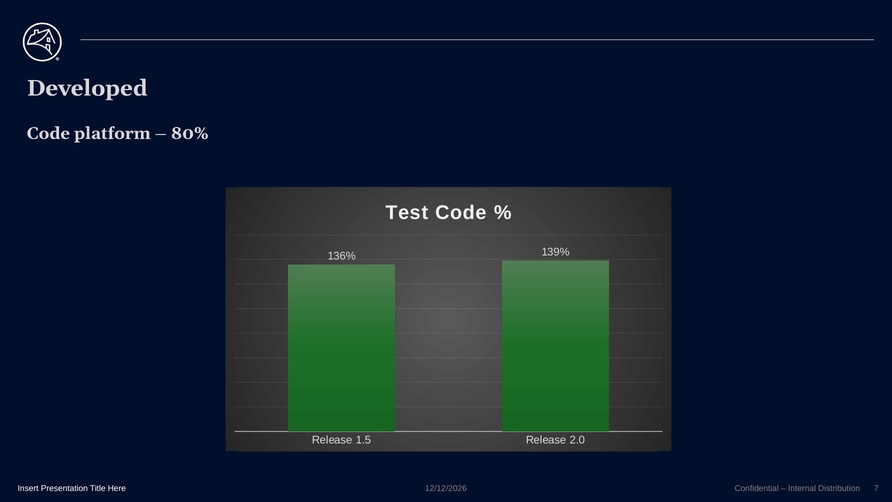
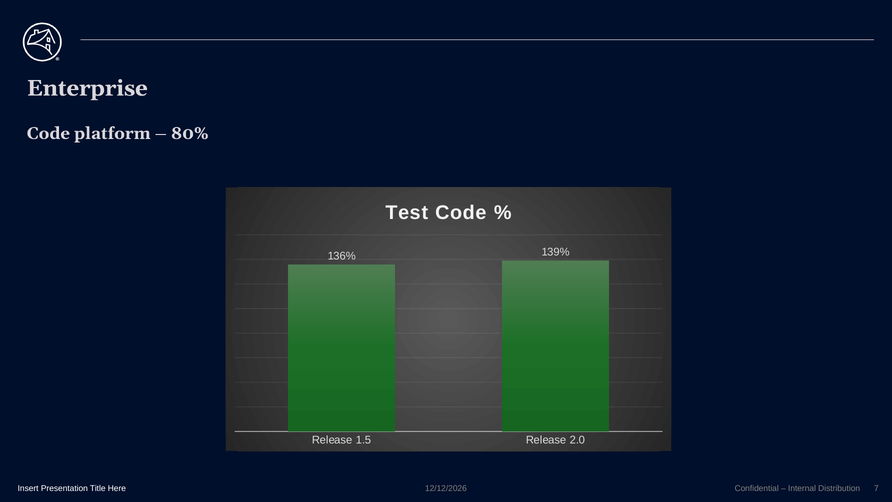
Developed: Developed -> Enterprise (87, 88)
